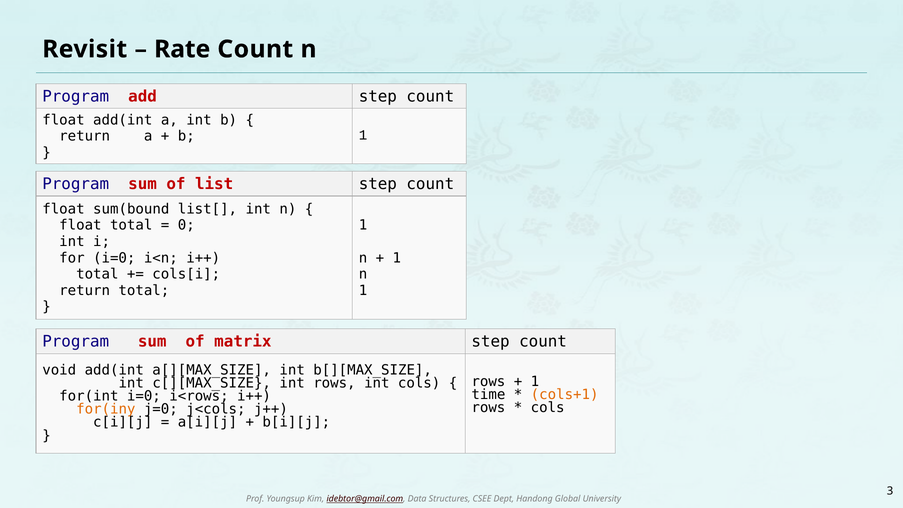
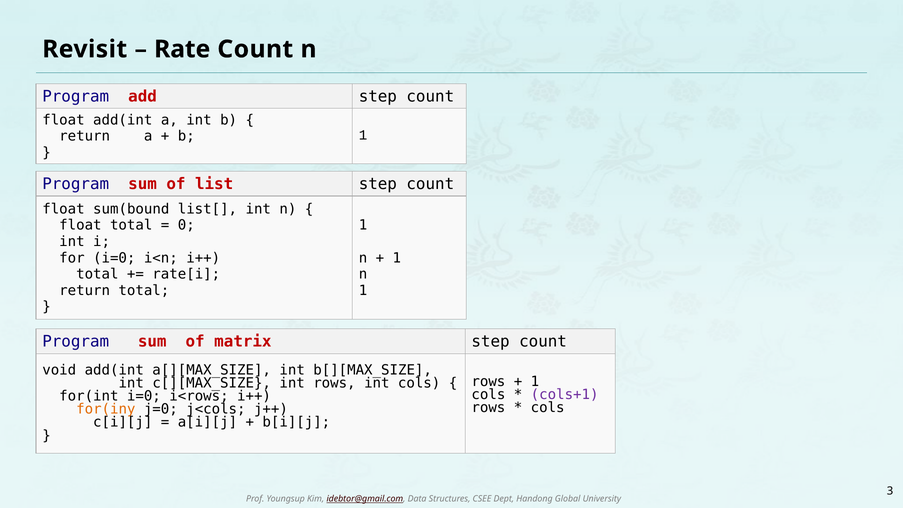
cols[i: cols[i -> rate[i (186, 274)
time: time -> cols (488, 395)
cols+1 colour: orange -> purple (565, 395)
